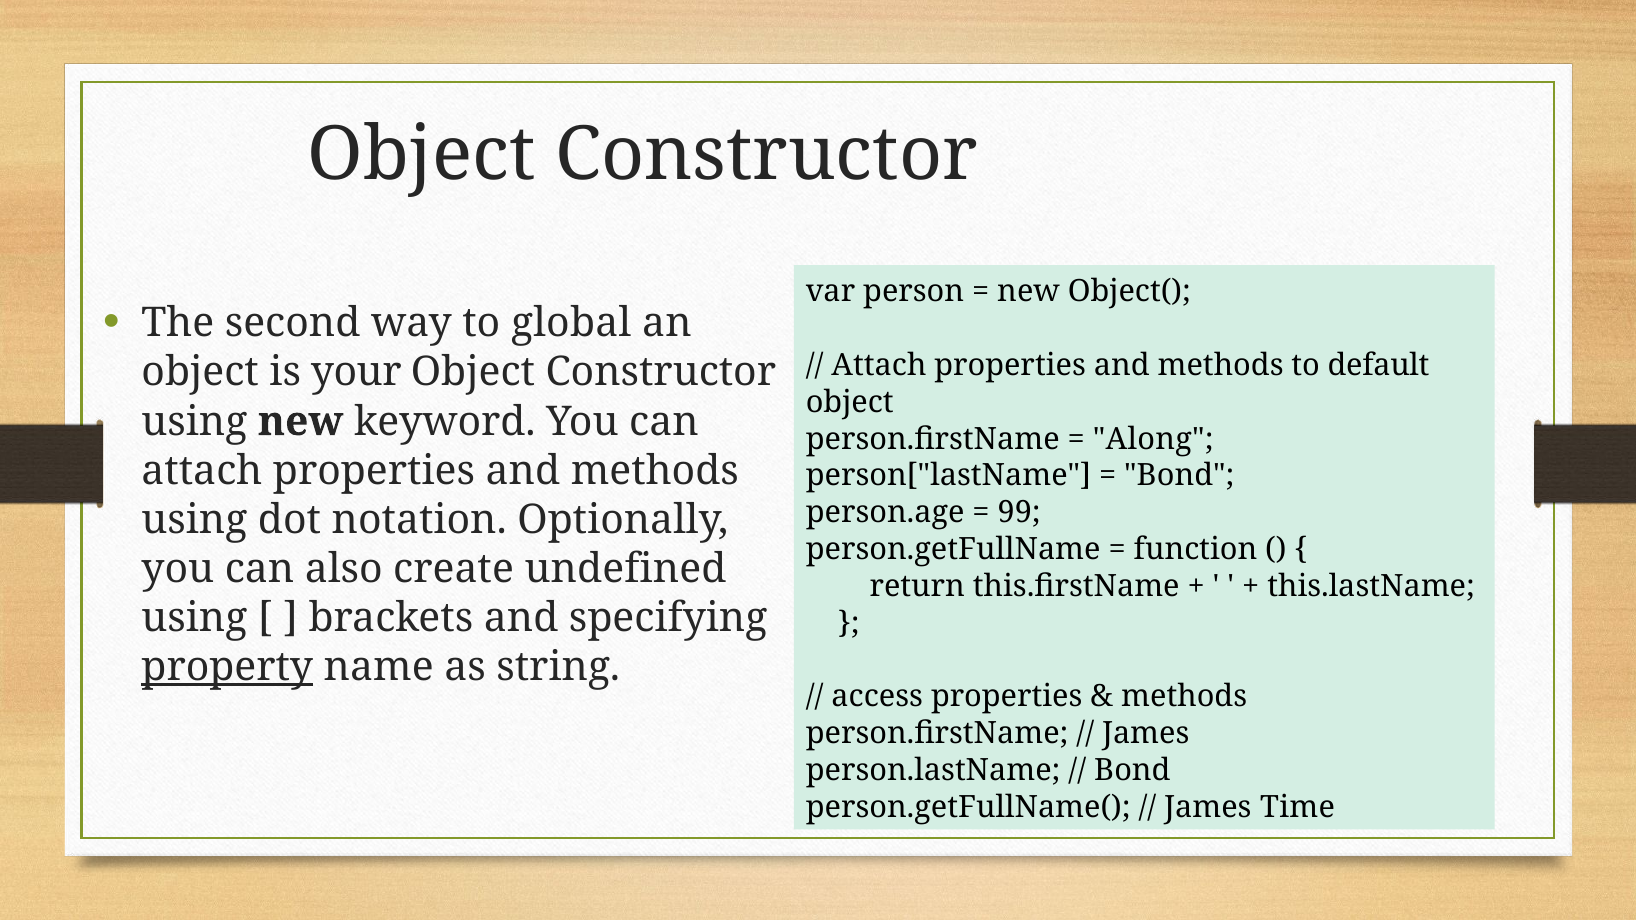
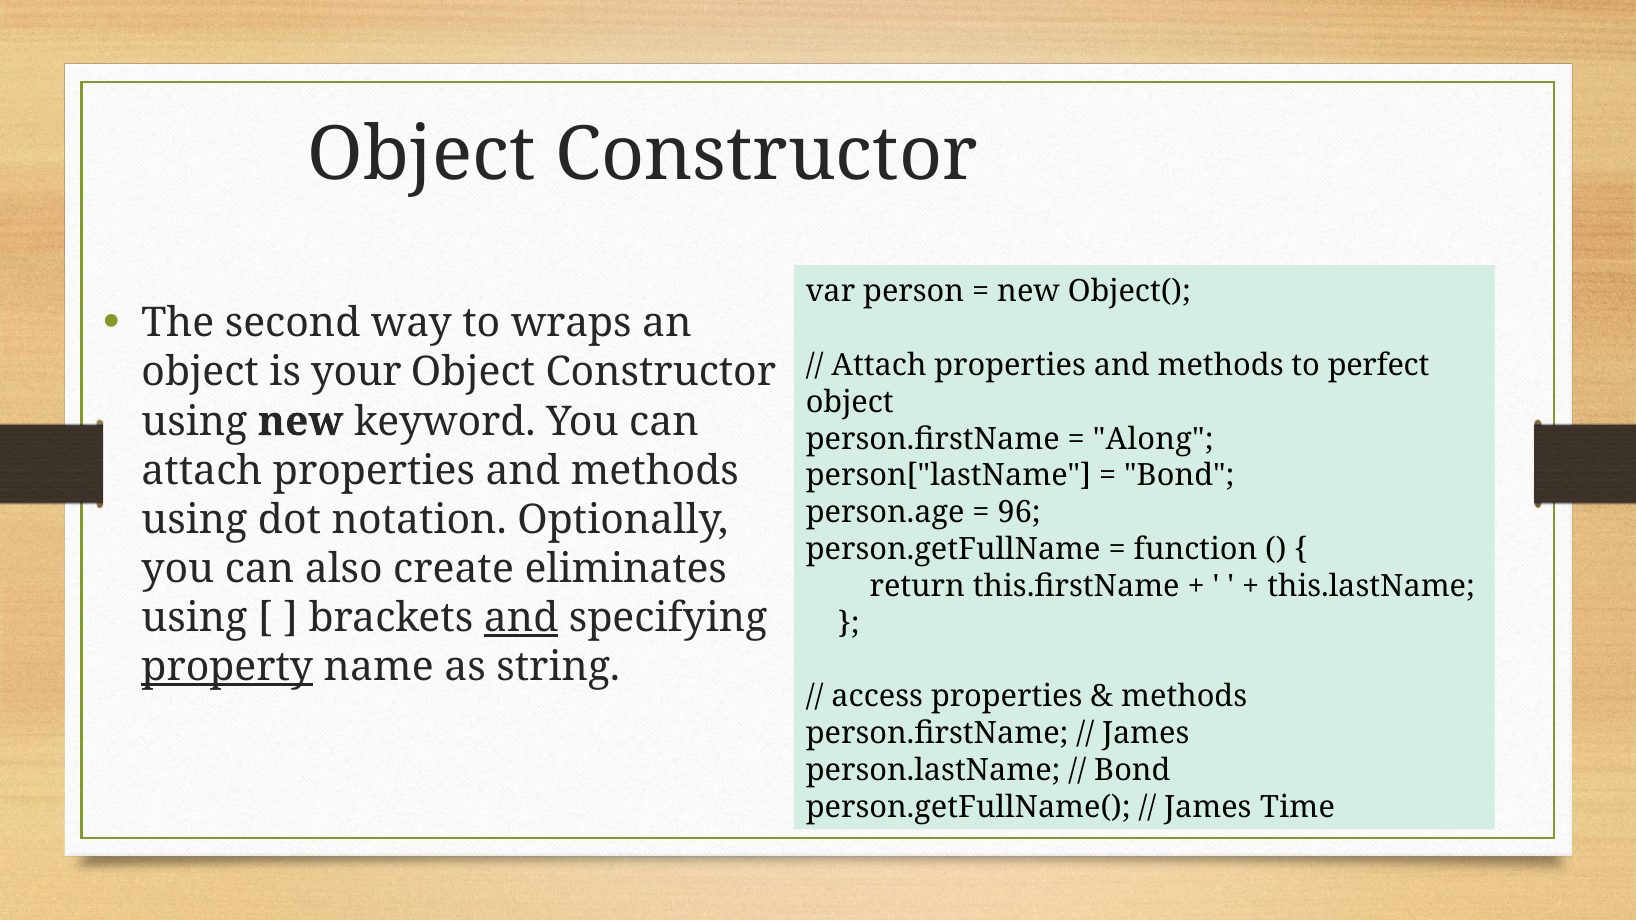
global: global -> wraps (571, 323)
default: default -> perfect (1379, 366)
99: 99 -> 96 (1019, 513)
undefined: undefined -> eliminates (626, 569)
and underline: none -> present (521, 618)
